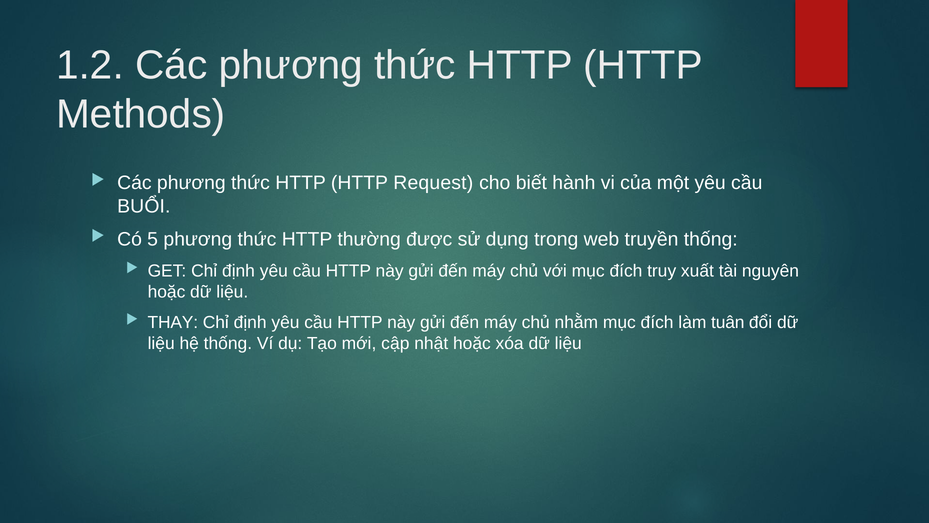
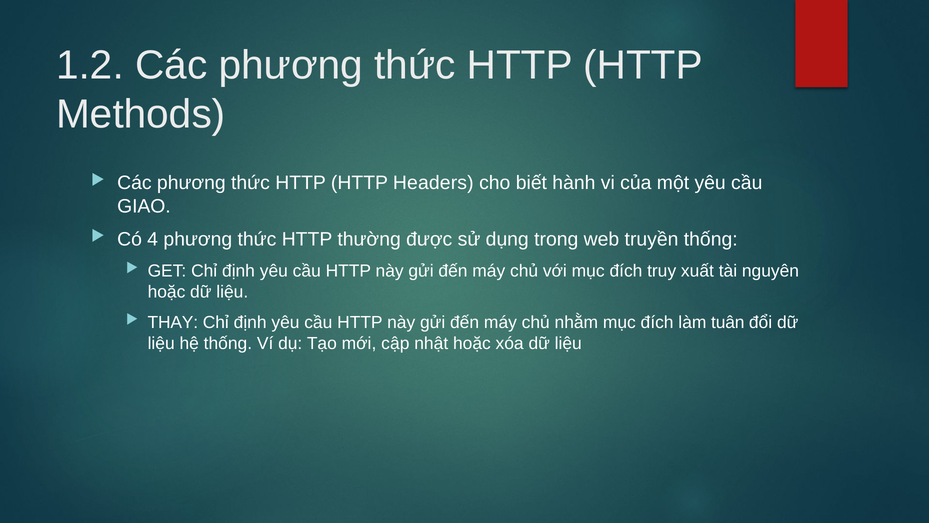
Request: Request -> Headers (433, 183)
BUỔI: BUỔI -> GIAO (144, 206)
5: 5 -> 4 (153, 239)
